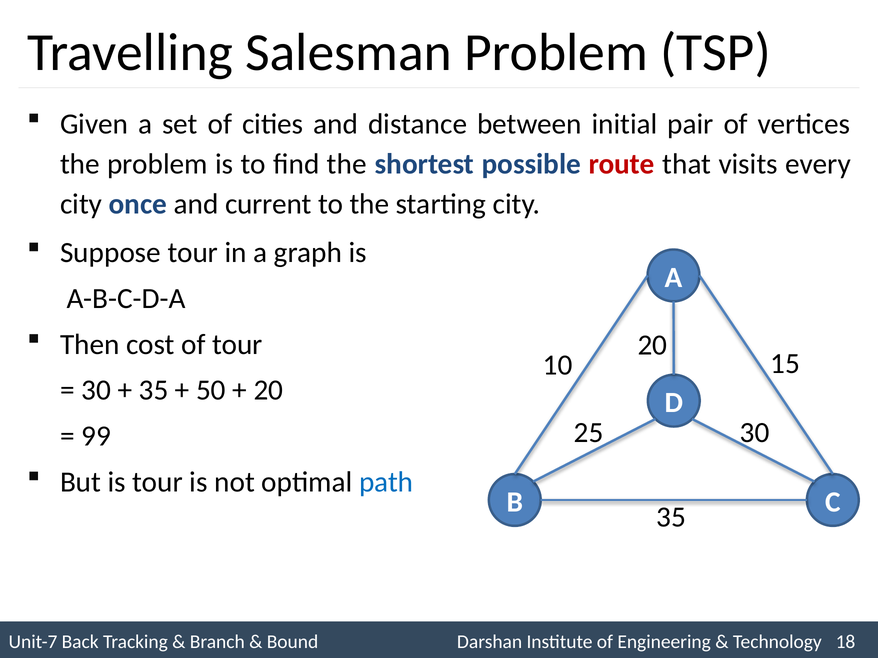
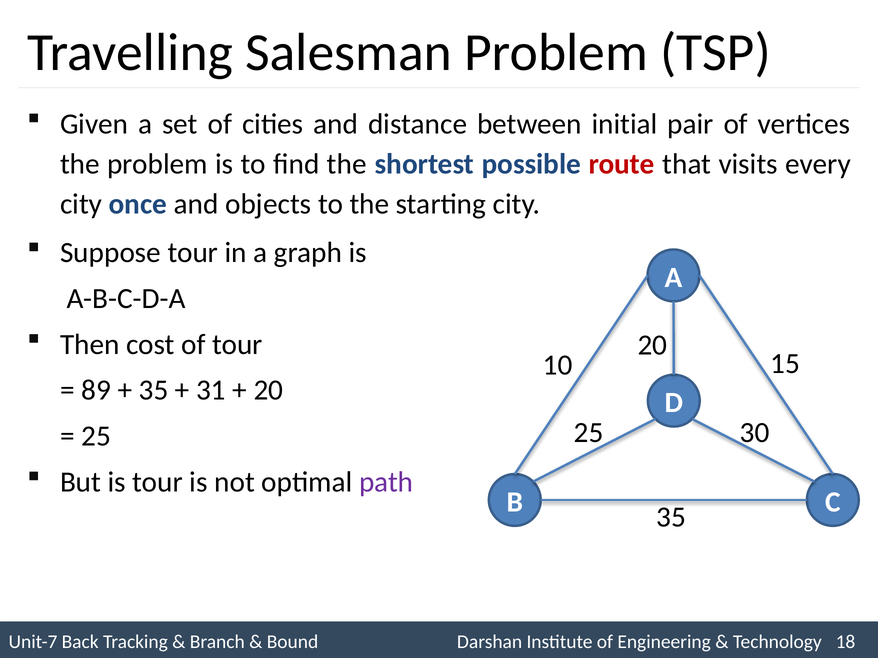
current: current -> objects (268, 204)
30: 30 -> 89 (96, 391)
50: 50 -> 31 (211, 391)
99: 99 -> 25 (96, 436)
path colour: blue -> purple (386, 482)
